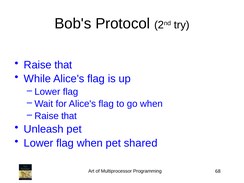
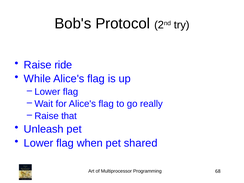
that: that -> ride (63, 65)
go when: when -> really (151, 104)
